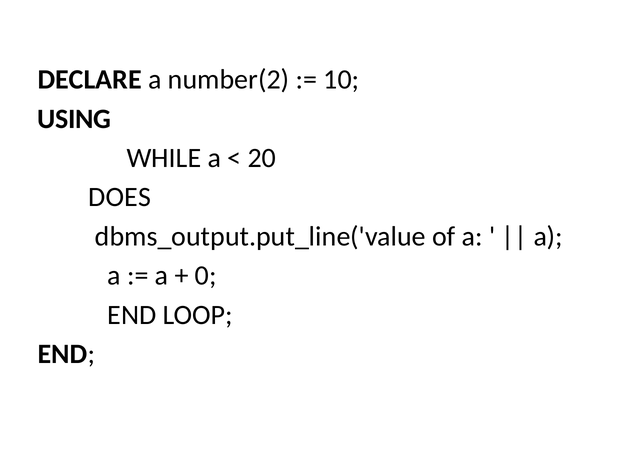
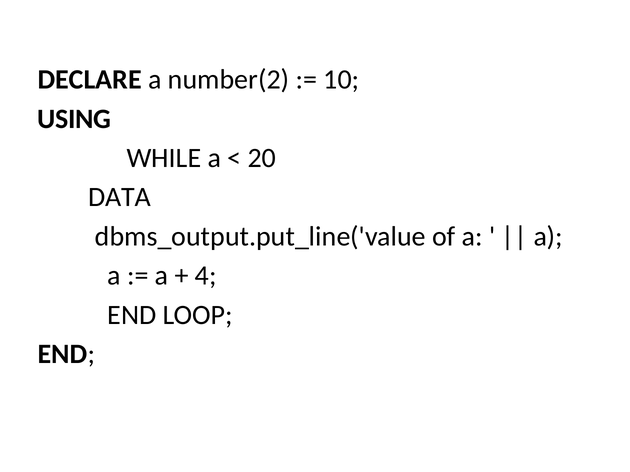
DOES: DOES -> DATA (120, 197)
0: 0 -> 4 (206, 276)
